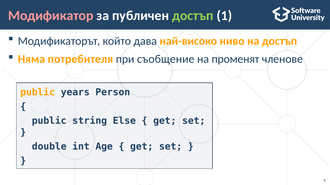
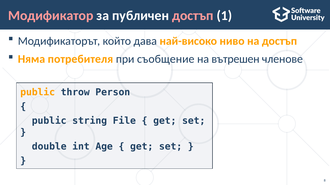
достъп colour: light green -> pink (193, 16)
променят: променят -> вътрешен (235, 59)
years: years -> throw (75, 92)
Else: Else -> File (124, 121)
